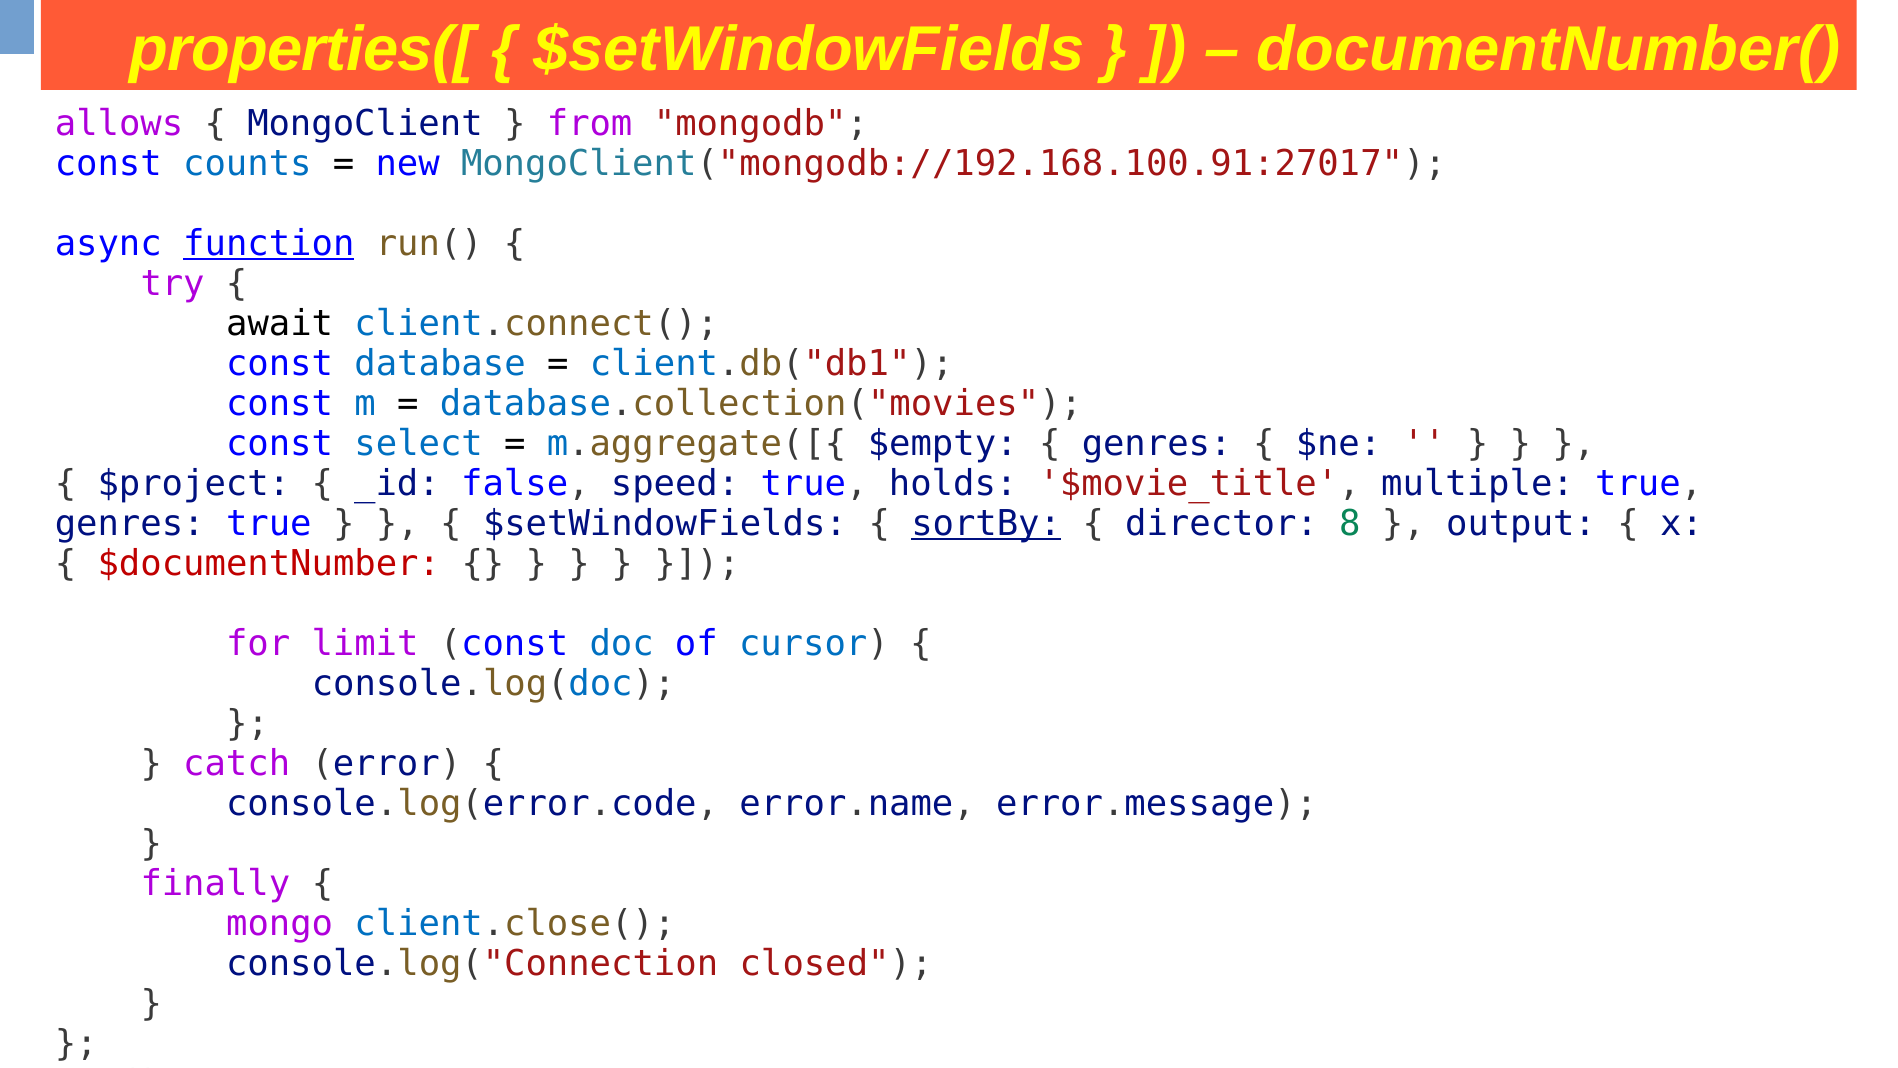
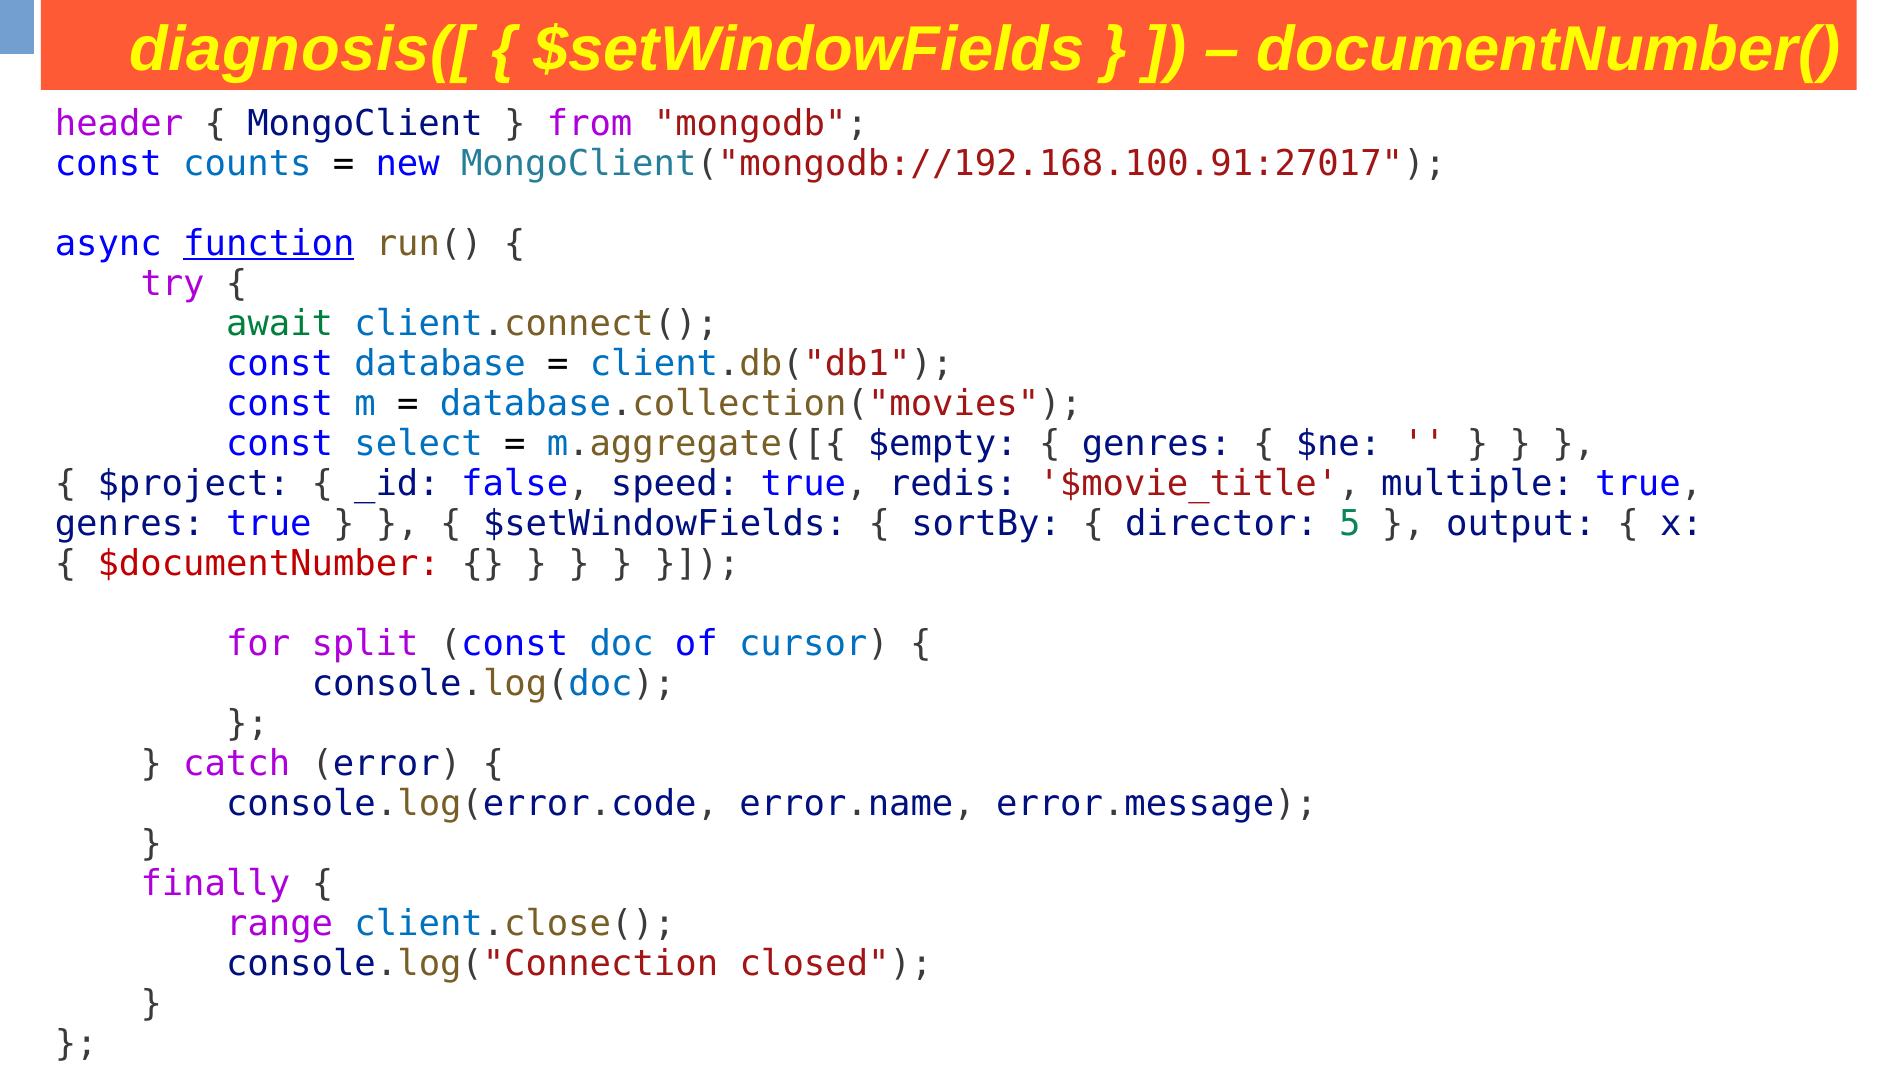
properties([: properties([ -> diagnosis([ (301, 49)
allows: allows -> header (119, 123)
await colour: black -> green (280, 324)
holds: holds -> redis (953, 484)
sortBy underline: present -> none (986, 524)
8: 8 -> 5 (1350, 524)
limit: limit -> split (365, 644)
mongo: mongo -> range (280, 924)
